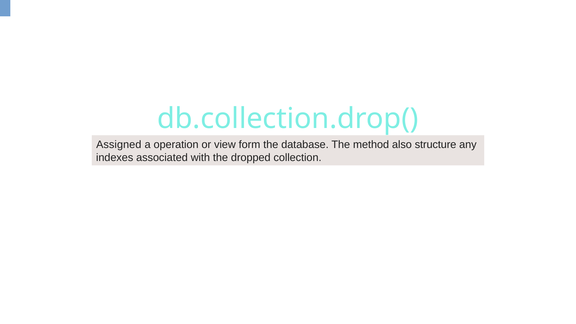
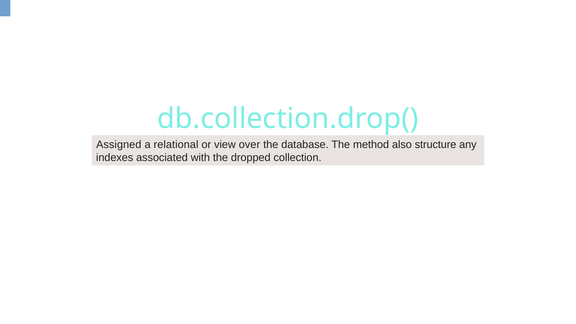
operation: operation -> relational (176, 145)
form: form -> over (249, 145)
